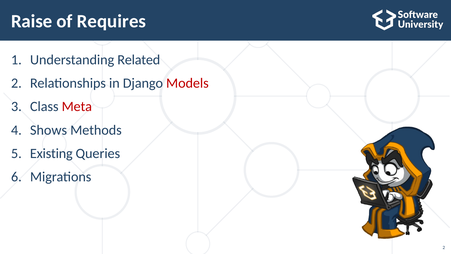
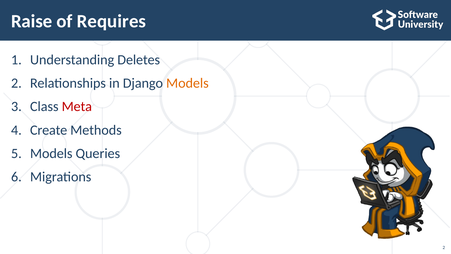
Related: Related -> Deletes (139, 60)
Models colour: red -> orange (187, 83)
Shows: Shows -> Create (49, 130)
Existing: Existing -> Models (51, 153)
